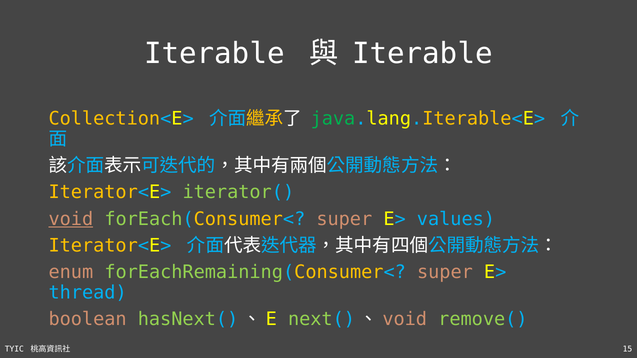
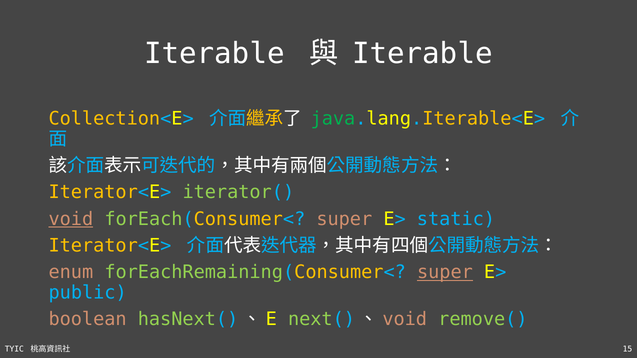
values: values -> static (456, 219)
super underline: none -> present (445, 273)
thread: thread -> public (88, 293)
